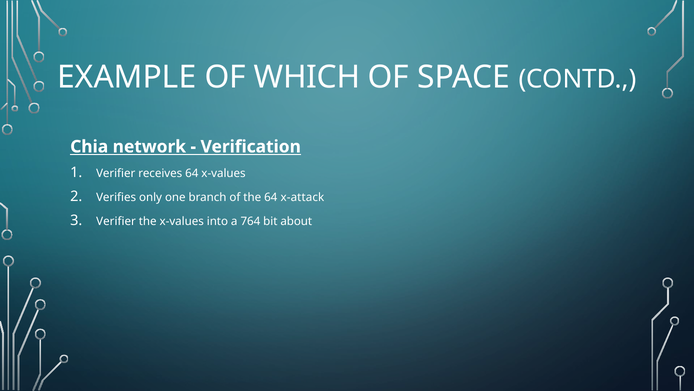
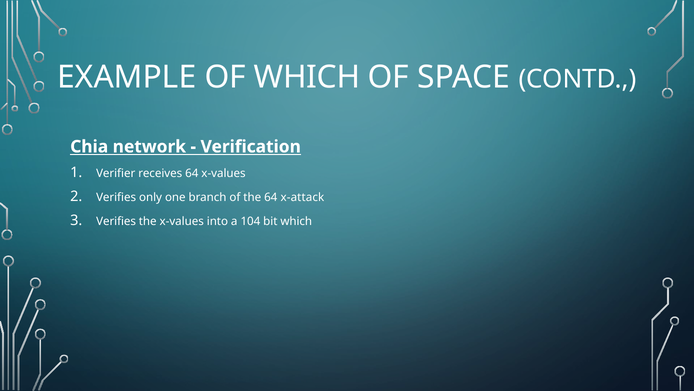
Verifier: Verifier -> Verifies (116, 221)
764: 764 -> 104 (250, 221)
bit about: about -> which (296, 221)
